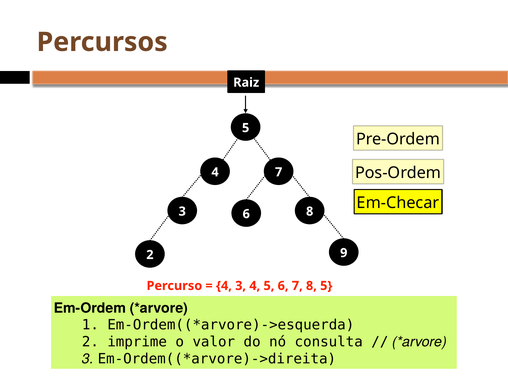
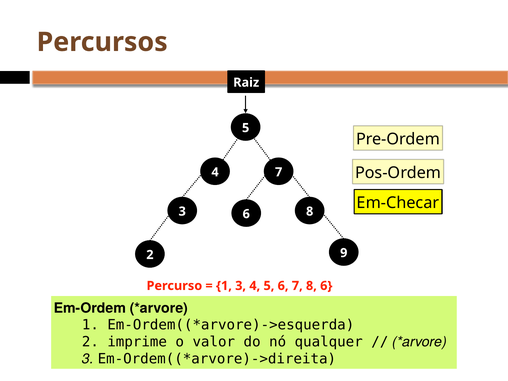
4: 4 -> 1 (224, 286)
8 5: 5 -> 6 (326, 286)
consulta: consulta -> qualquer (329, 342)
